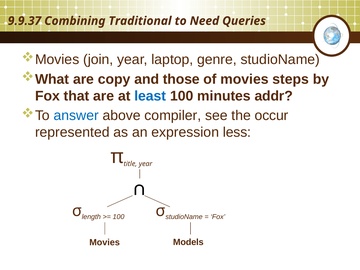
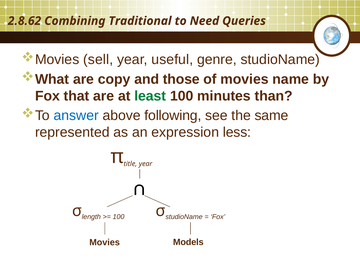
9.9.37: 9.9.37 -> 2.8.62 (25, 21)
join: join -> sell (98, 60)
laptop: laptop -> useful (172, 60)
steps: steps -> name (291, 79)
least colour: blue -> green (150, 96)
addr: addr -> than (274, 96)
compiler: compiler -> following (173, 116)
occur: occur -> same (271, 116)
